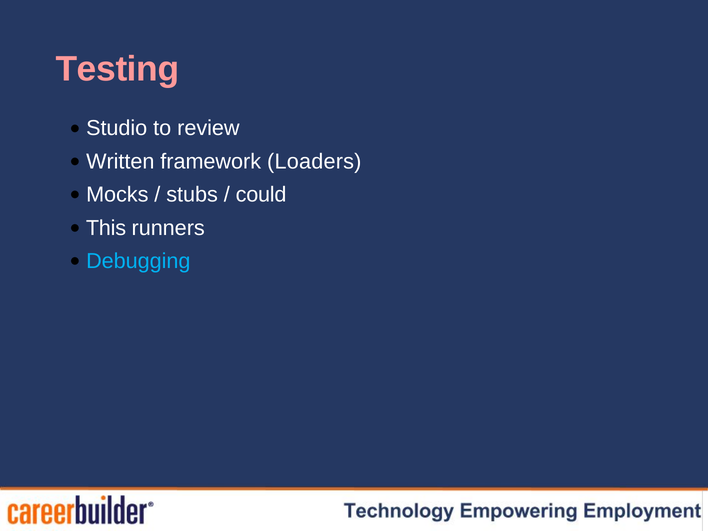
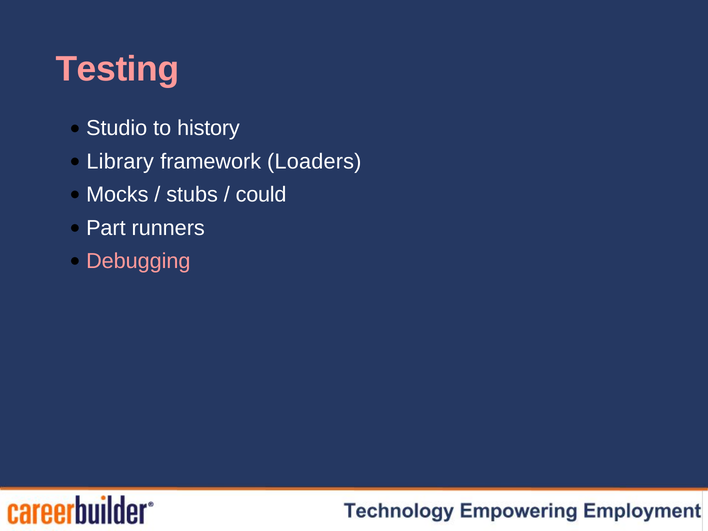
review: review -> history (208, 128)
Written: Written -> Library (120, 162)
This: This -> Part (106, 228)
Debugging colour: light blue -> pink (138, 261)
